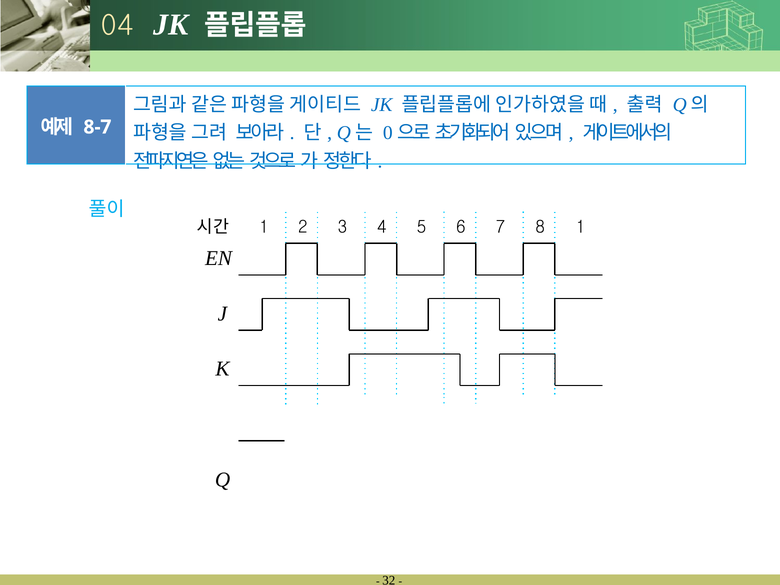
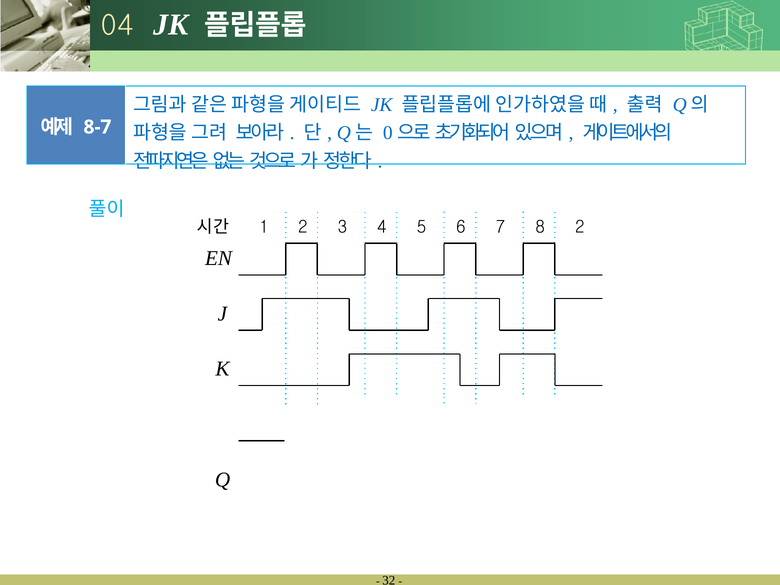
8 1: 1 -> 2 (580, 227)
